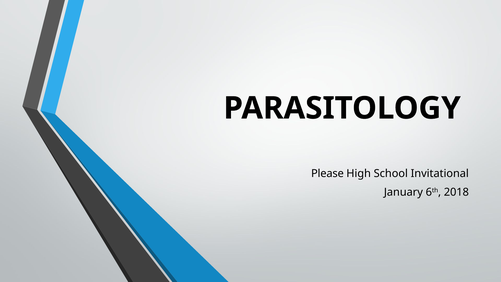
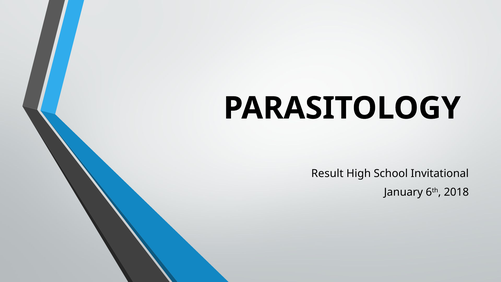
Please: Please -> Result (327, 173)
